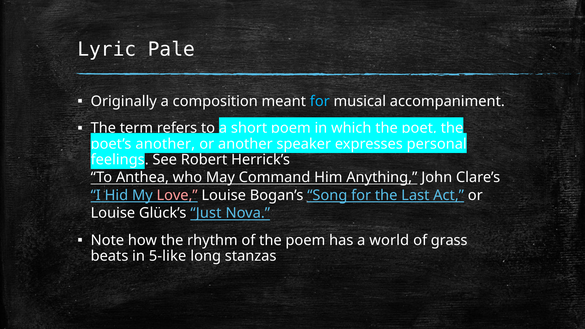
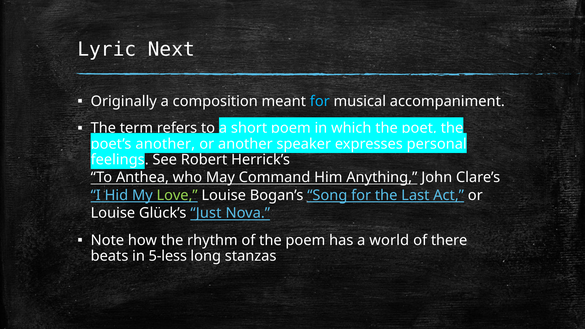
Pale: Pale -> Next (171, 49)
Love colour: pink -> light green (177, 195)
grass: grass -> there (449, 240)
5-like: 5-like -> 5-less (168, 256)
